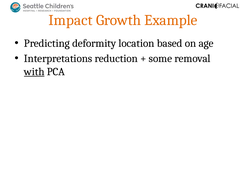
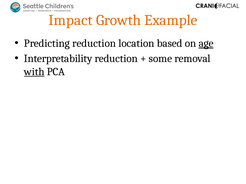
Predicting deformity: deformity -> reduction (94, 43)
age underline: none -> present (206, 43)
Interpretations: Interpretations -> Interpretability (58, 59)
